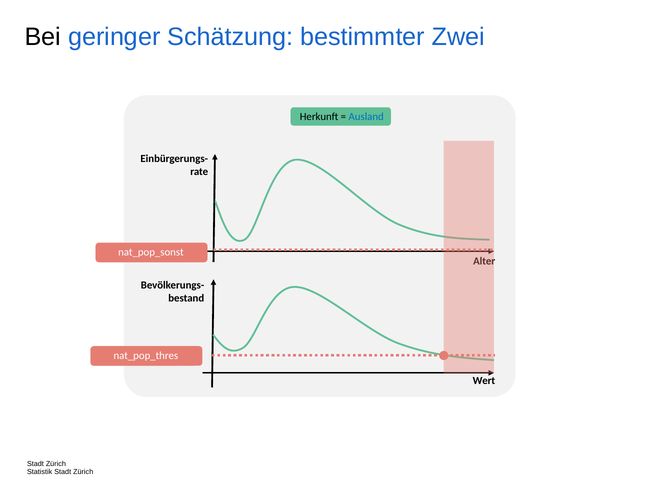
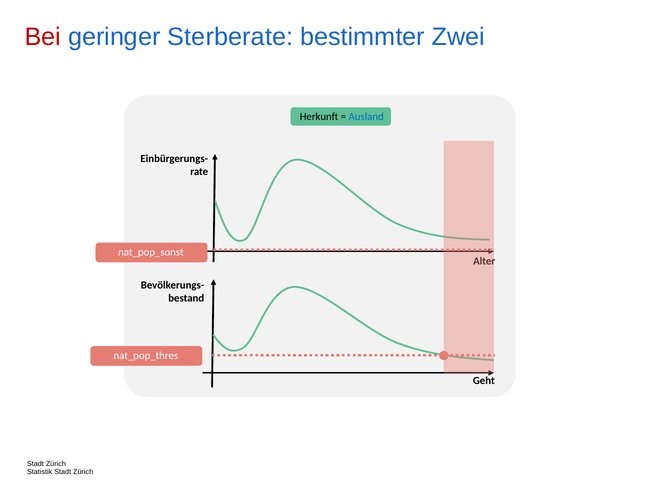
Bei colour: black -> red (43, 37)
Schätzung: Schätzung -> Sterberate (230, 37)
Wert: Wert -> Geht (484, 381)
